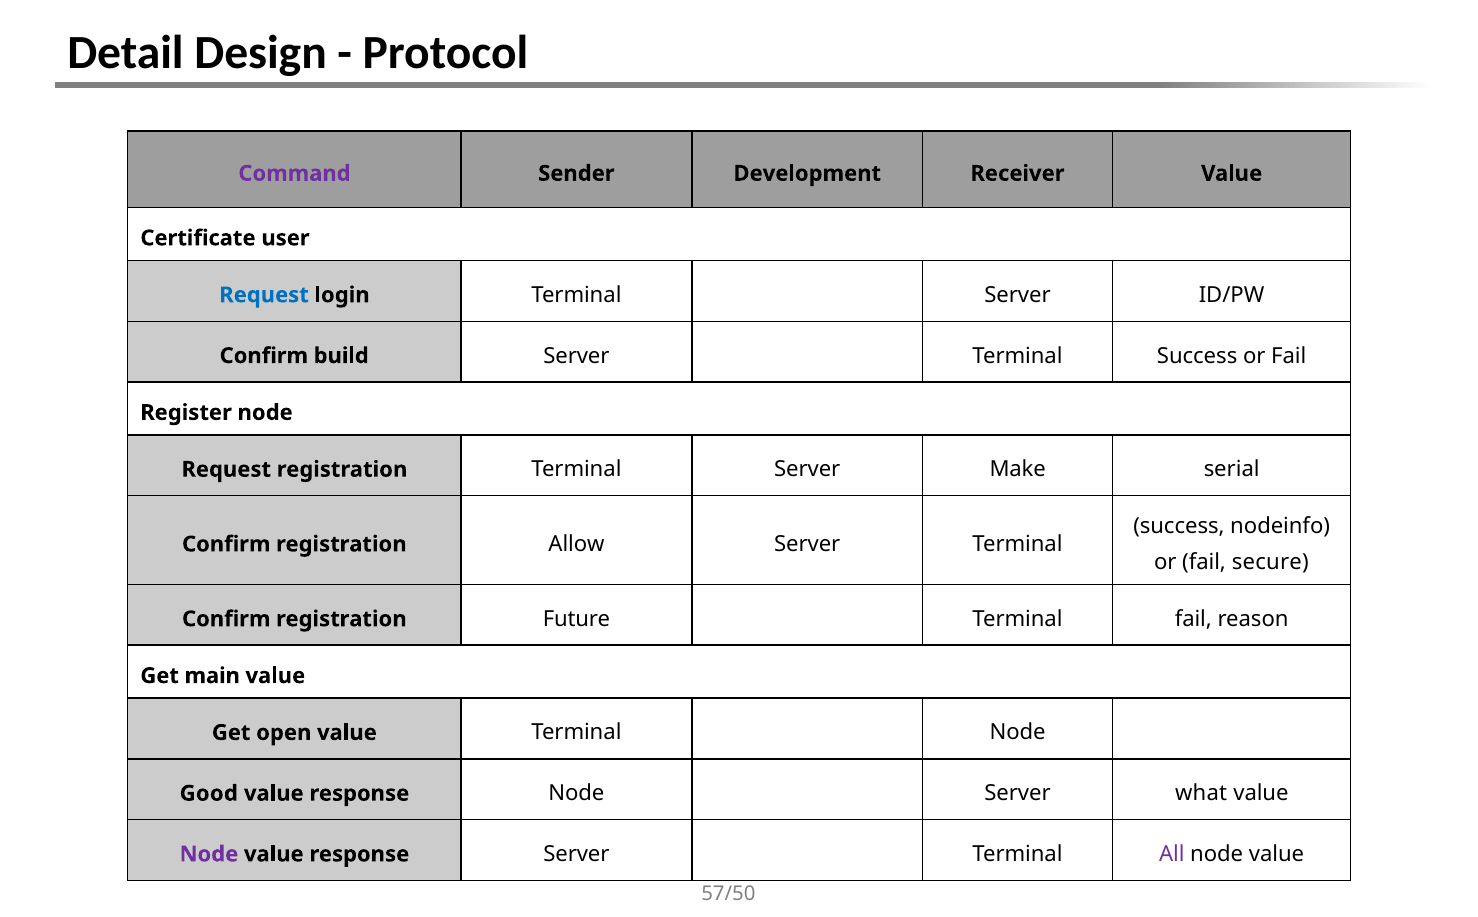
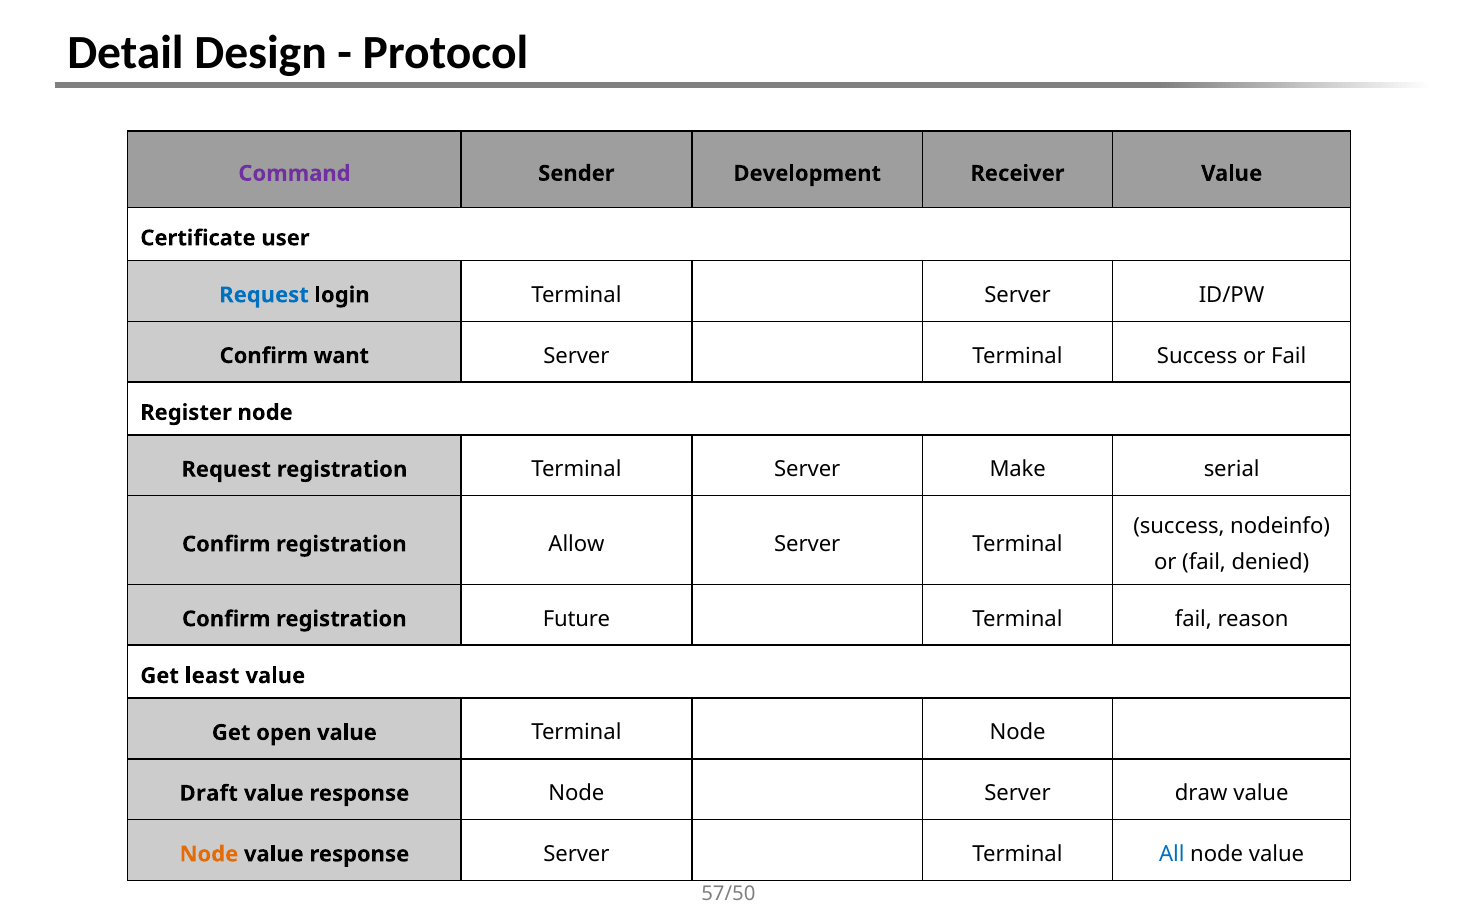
build: build -> want (341, 356)
secure: secure -> denied (1270, 562)
main: main -> least (212, 676)
Good: Good -> Draft (209, 794)
what: what -> draw (1201, 794)
Node colour: purple -> orange (209, 855)
All colour: purple -> blue (1172, 855)
